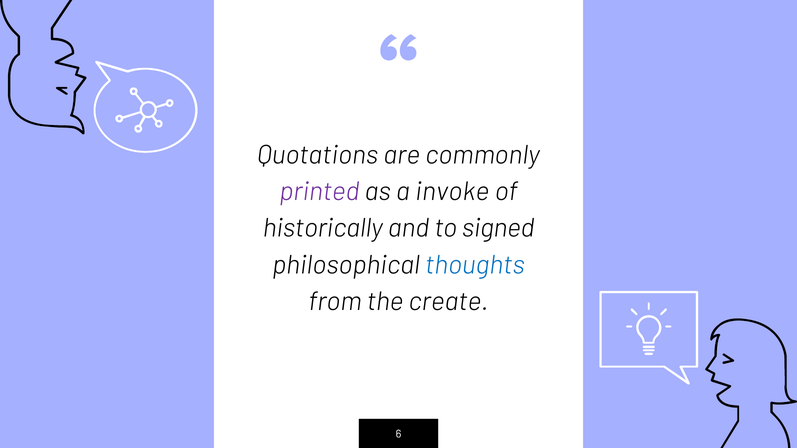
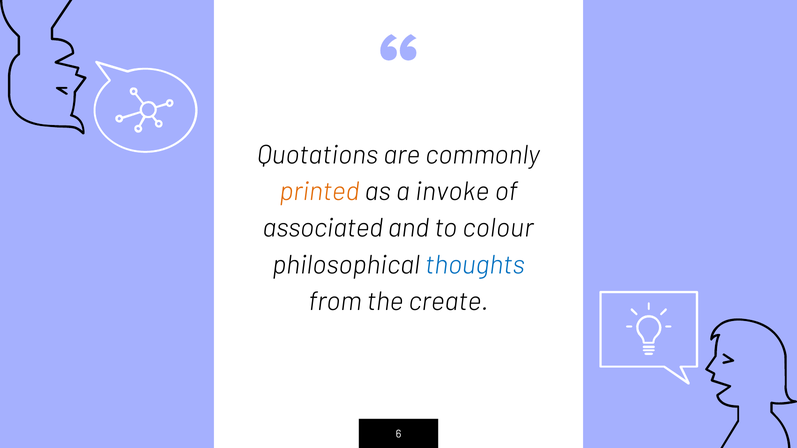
printed colour: purple -> orange (319, 192)
historically: historically -> associated (323, 228)
signed: signed -> colour (498, 228)
